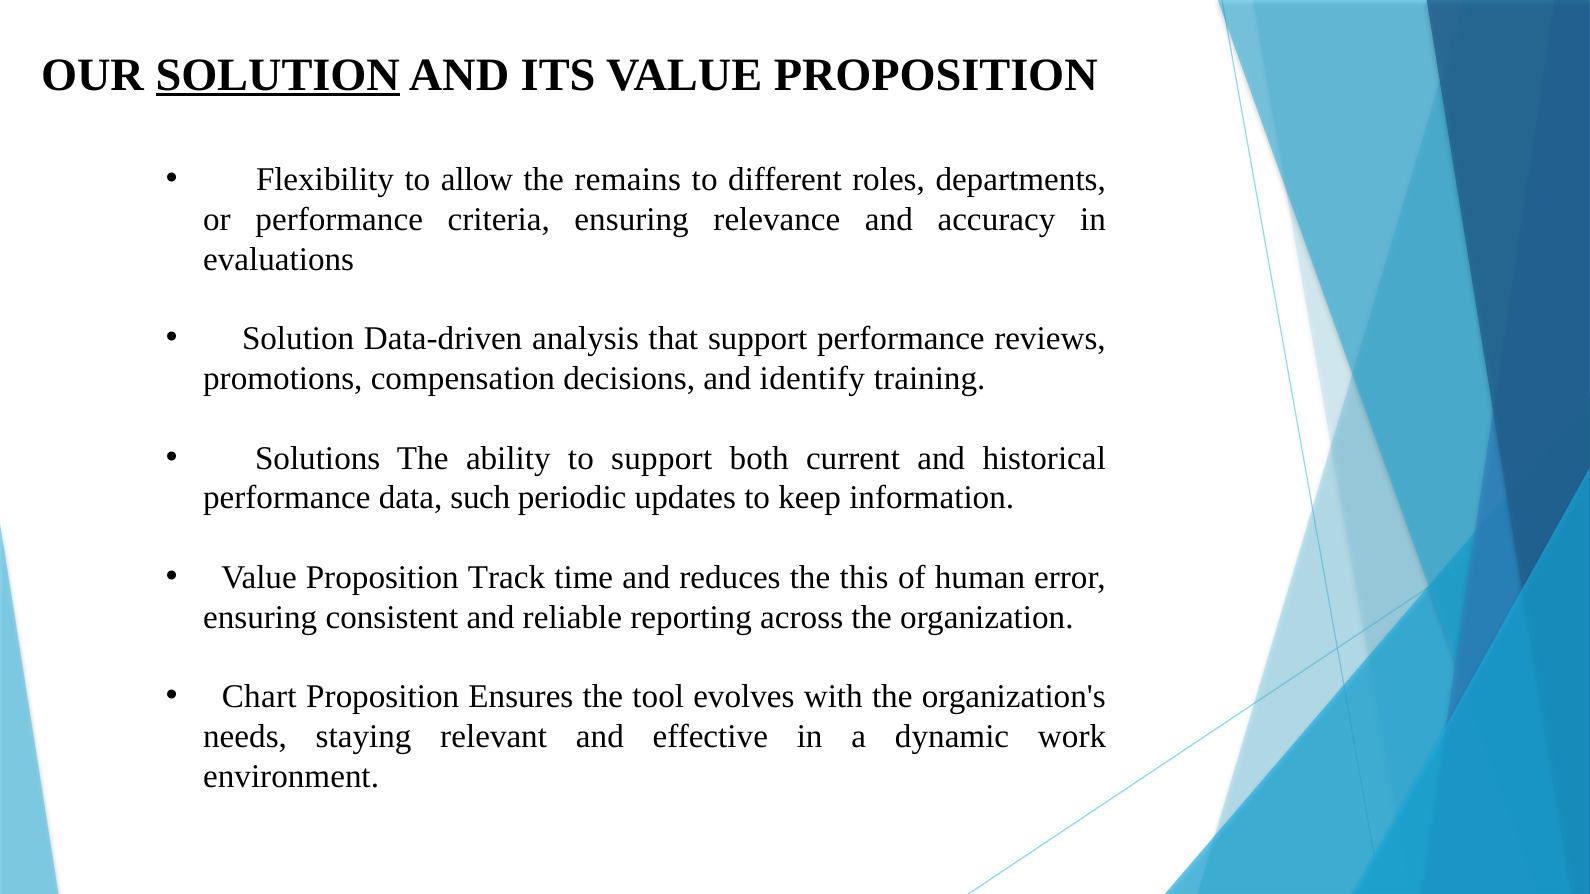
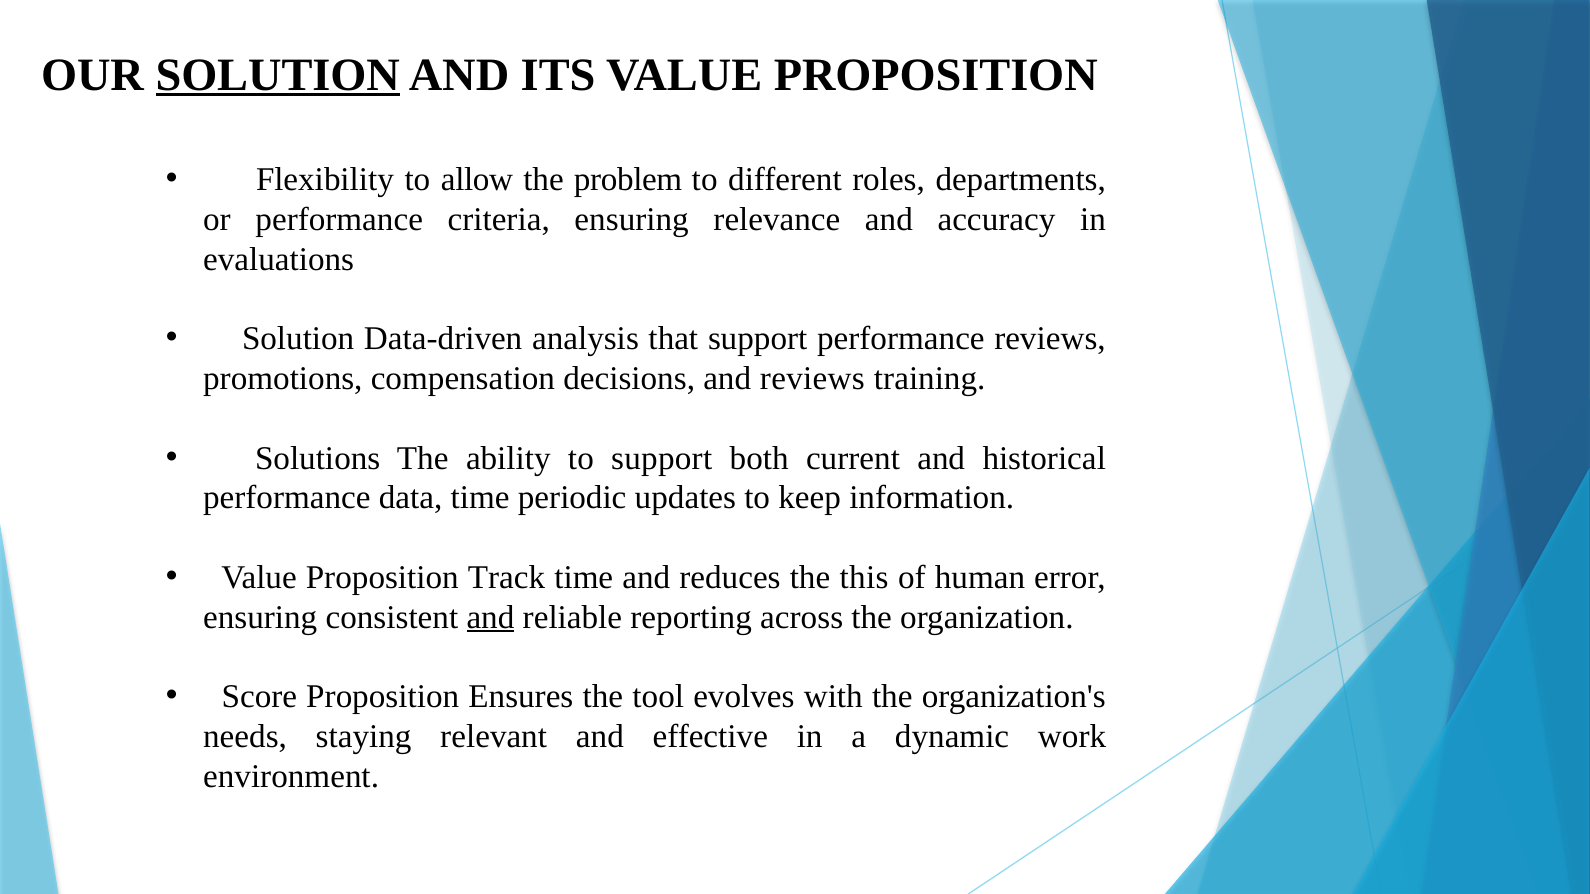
remains: remains -> problem (628, 180)
and identify: identify -> reviews (812, 379)
data such: such -> time (480, 498)
and underline: none -> present (490, 617)
Chart: Chart -> Score (259, 697)
